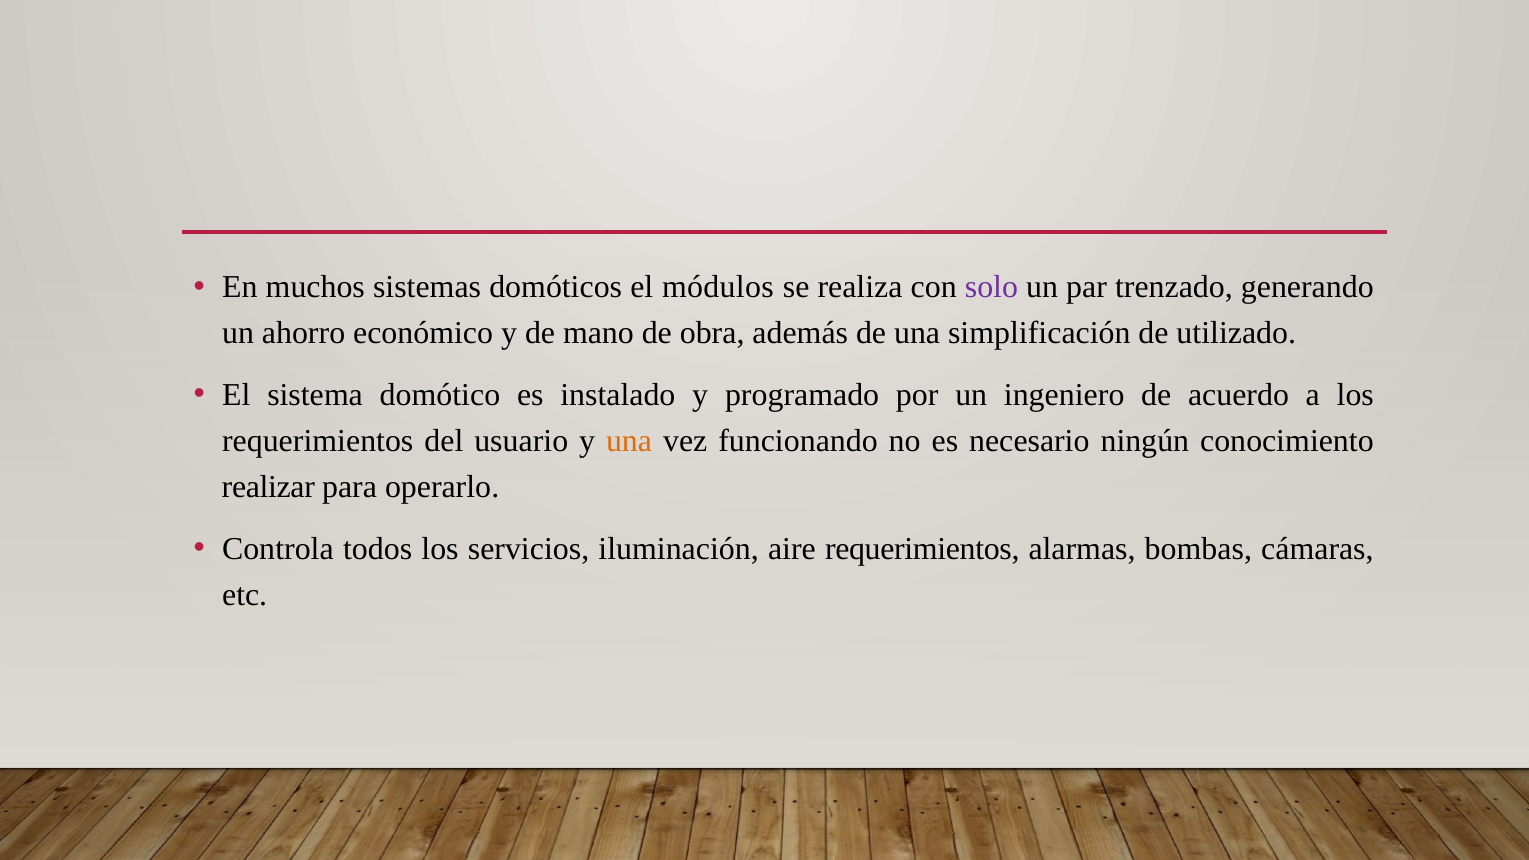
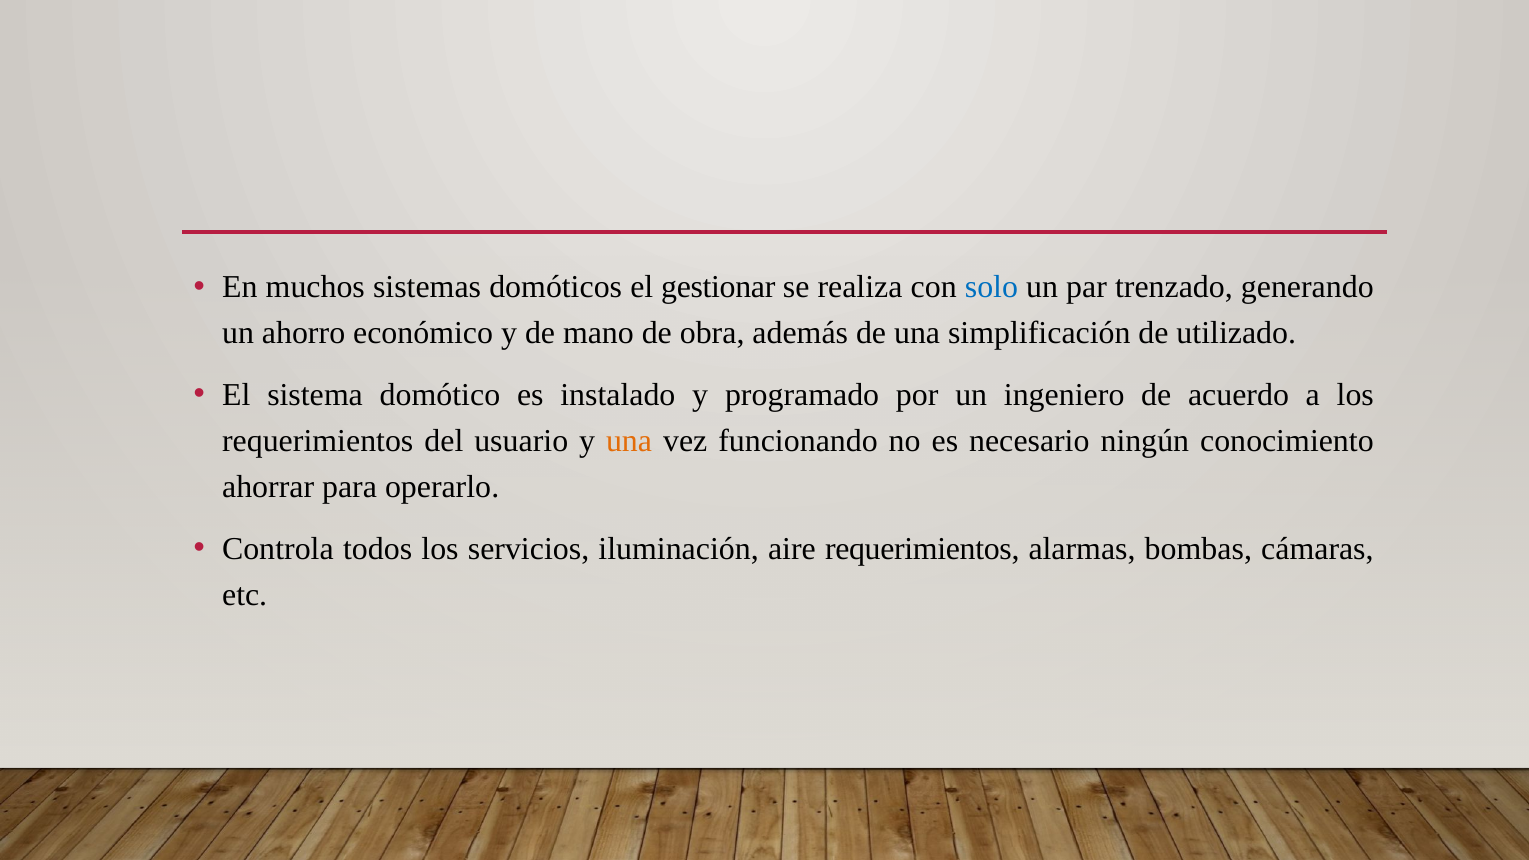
módulos: módulos -> gestionar (718, 287)
solo colour: purple -> blue (991, 287)
realizar: realizar -> ahorrar (268, 487)
